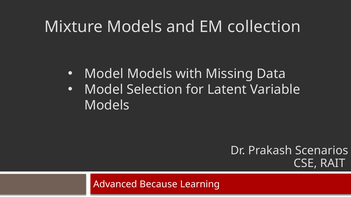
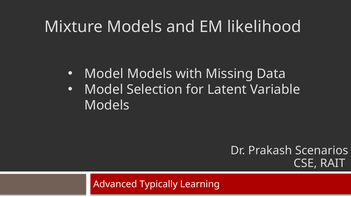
collection: collection -> likelihood (264, 27)
Because: Because -> Typically (159, 185)
